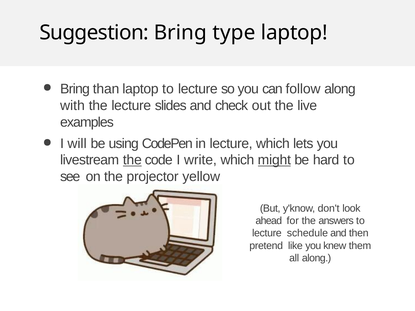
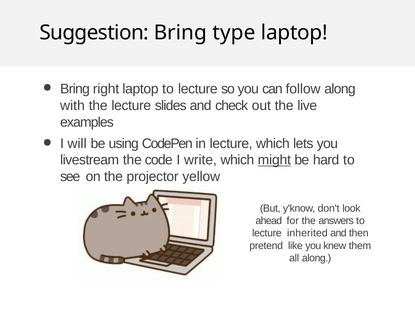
than: than -> right (106, 89)
the underline: present -> none (132, 160)
schedule: schedule -> inherited (307, 233)
